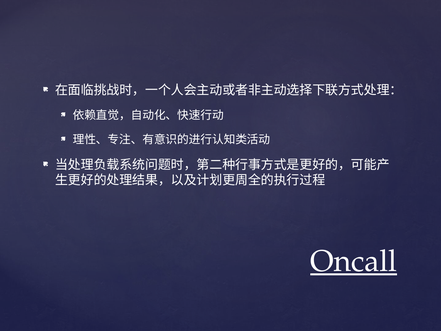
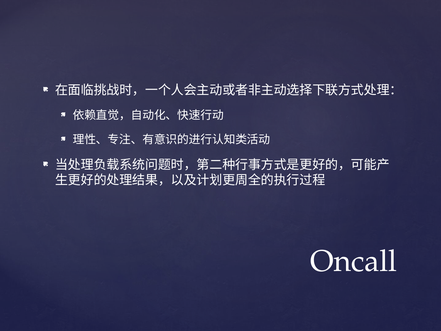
Oncall underline: present -> none (354, 261)
